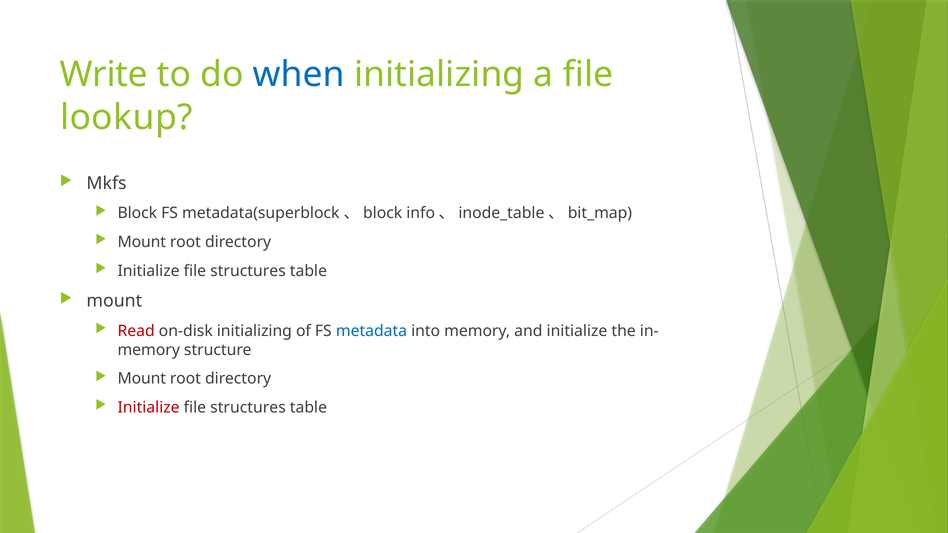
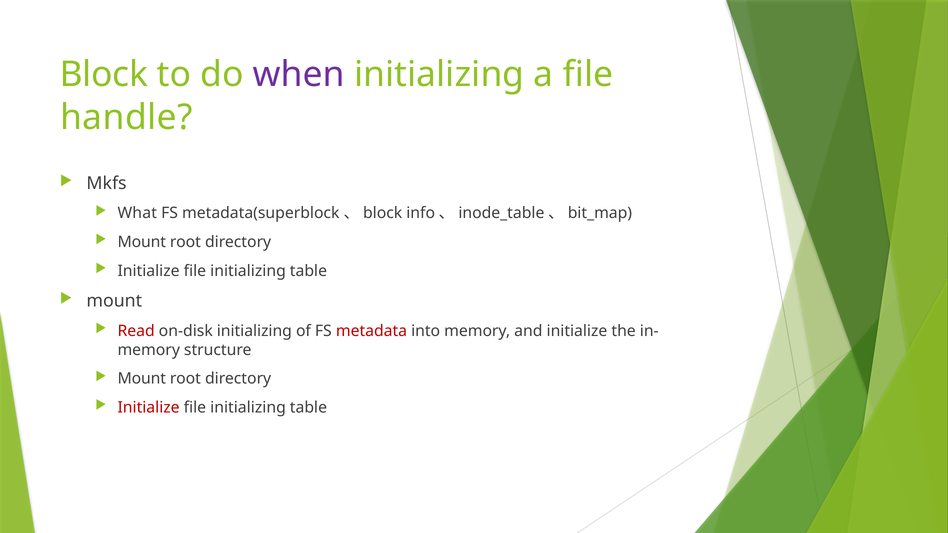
Write: Write -> Block (104, 75)
when colour: blue -> purple (299, 75)
lookup: lookup -> handle (126, 117)
Block: Block -> What (137, 213)
structures: structures -> initializing (248, 271)
metadata colour: blue -> red (371, 331)
structures: structures -> initializing (248, 408)
